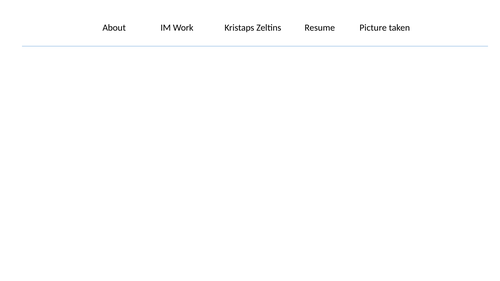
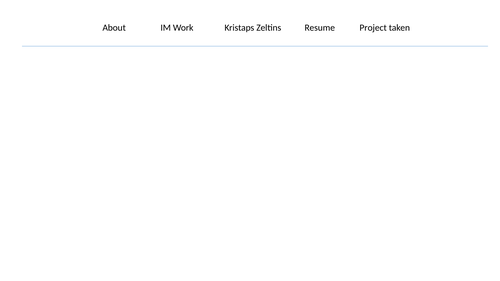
Picture: Picture -> Project (373, 28)
